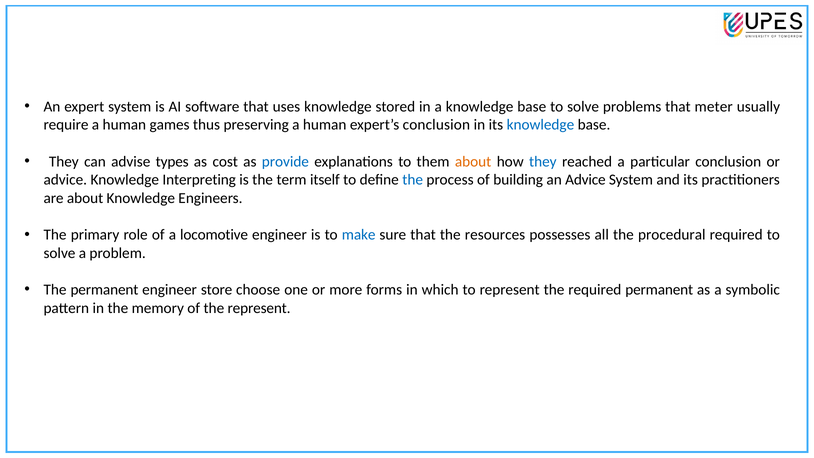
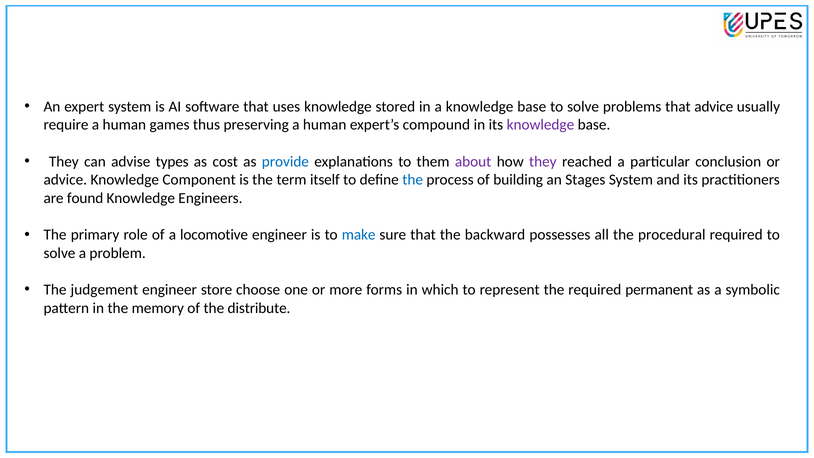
that meter: meter -> advice (714, 107)
expert’s conclusion: conclusion -> compound (436, 125)
knowledge colour: blue -> purple (540, 125)
about colour: orange -> purple (473, 161)
they colour: blue -> purple (543, 161)
Interpreting: Interpreting -> Component (199, 180)
an Advice: Advice -> Stages (585, 180)
are about: about -> found (85, 198)
resources: resources -> backward (495, 235)
The permanent: permanent -> judgement (104, 290)
the represent: represent -> distribute (259, 308)
